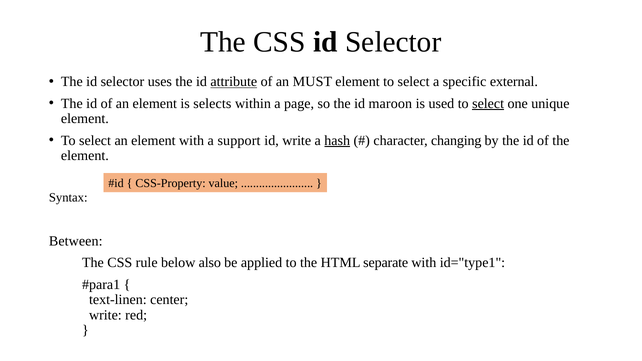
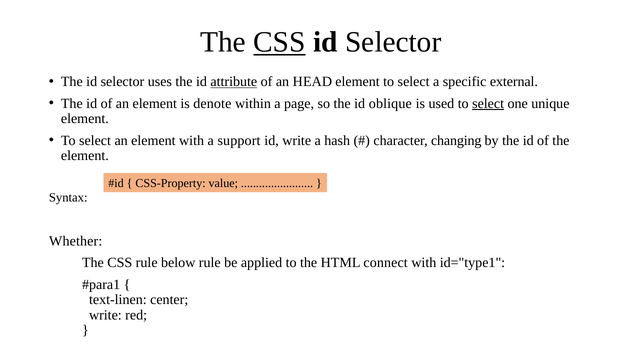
CSS underline: none -> present (280, 42)
MUST: MUST -> HEAD (312, 82)
selects: selects -> denote (212, 104)
maroon: maroon -> oblique (390, 104)
hash underline: present -> none (337, 141)
Between: Between -> Whether (76, 241)
below also: also -> rule (210, 263)
separate: separate -> connect (386, 263)
